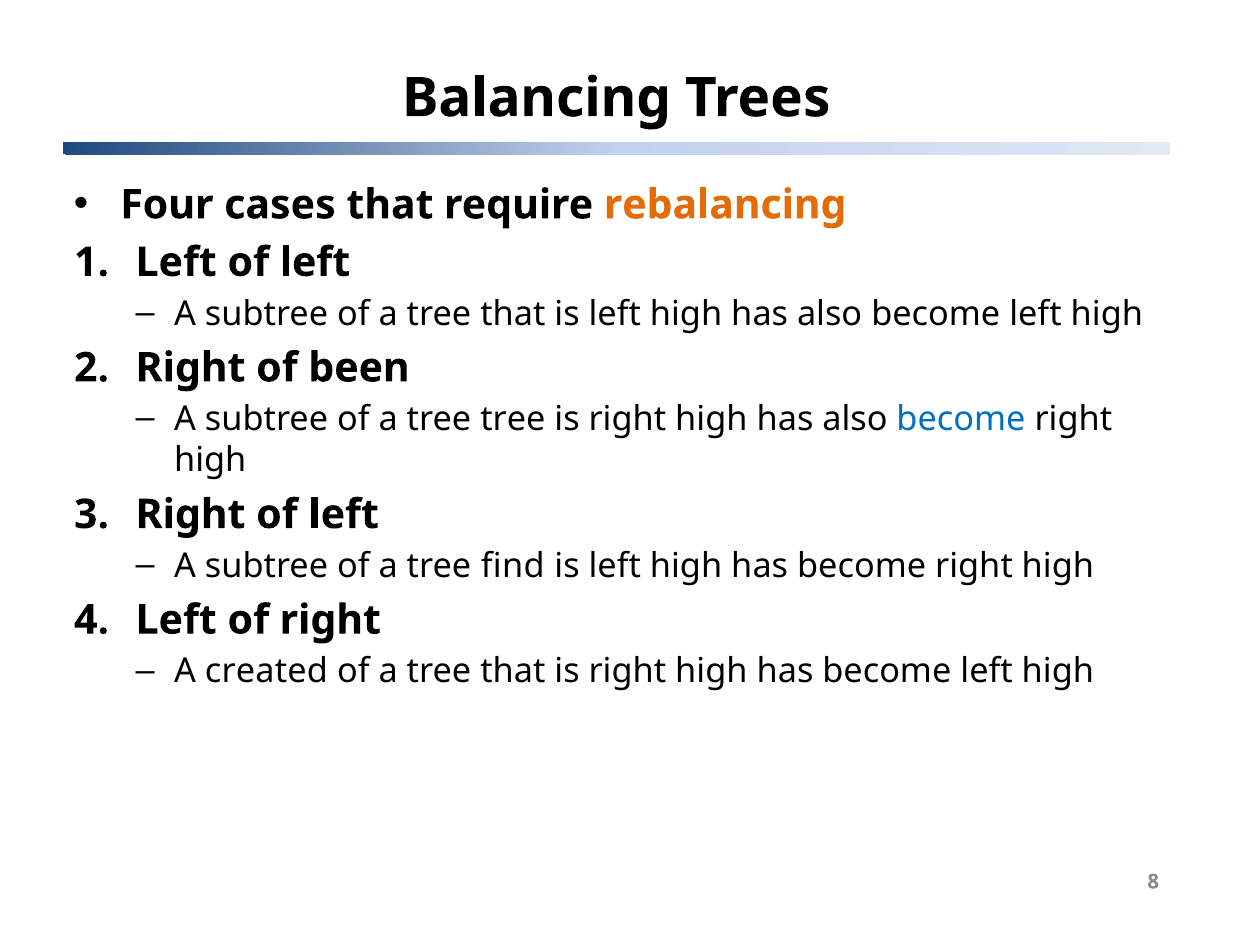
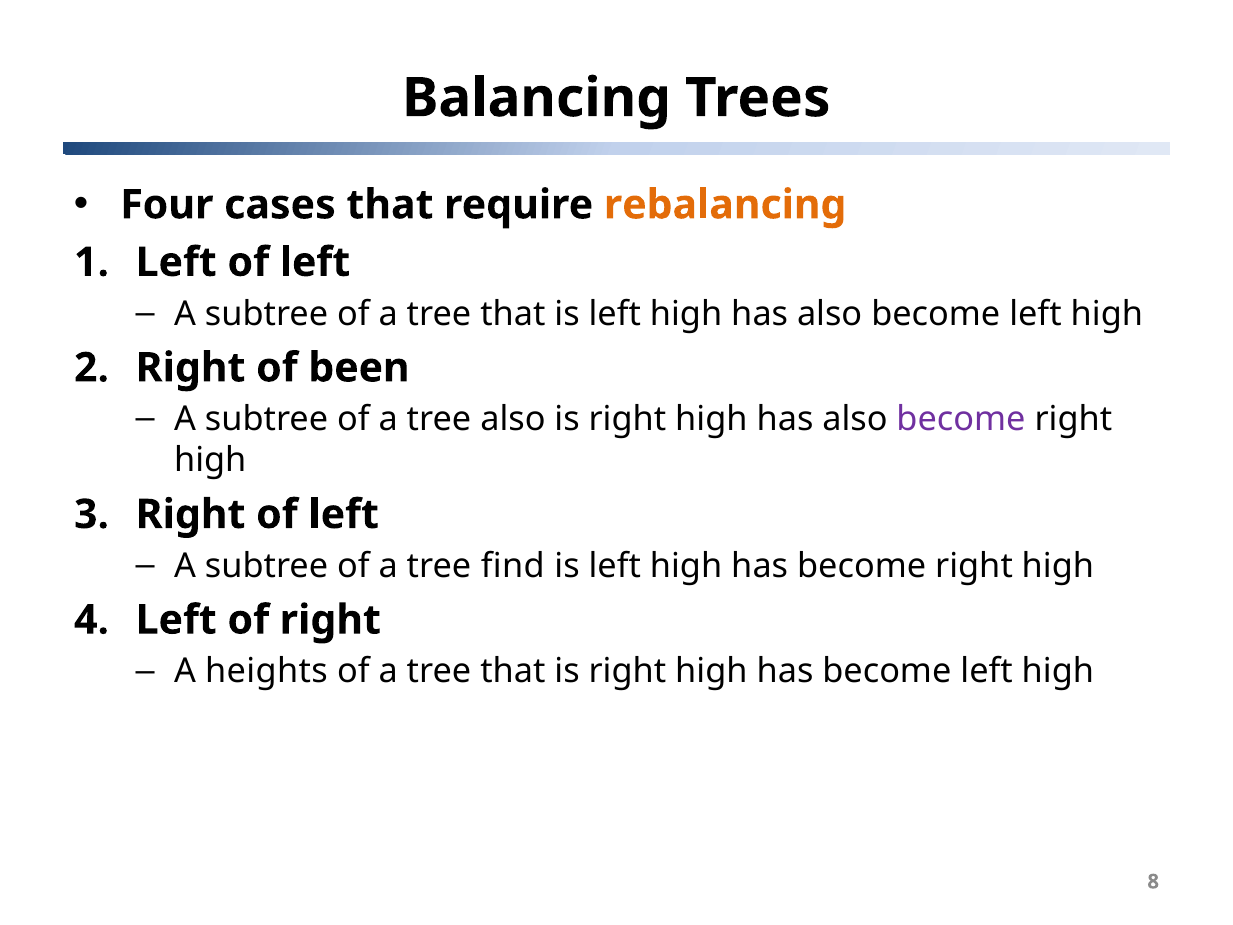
tree tree: tree -> also (513, 419)
become colour: blue -> purple (961, 419)
created: created -> heights (266, 671)
